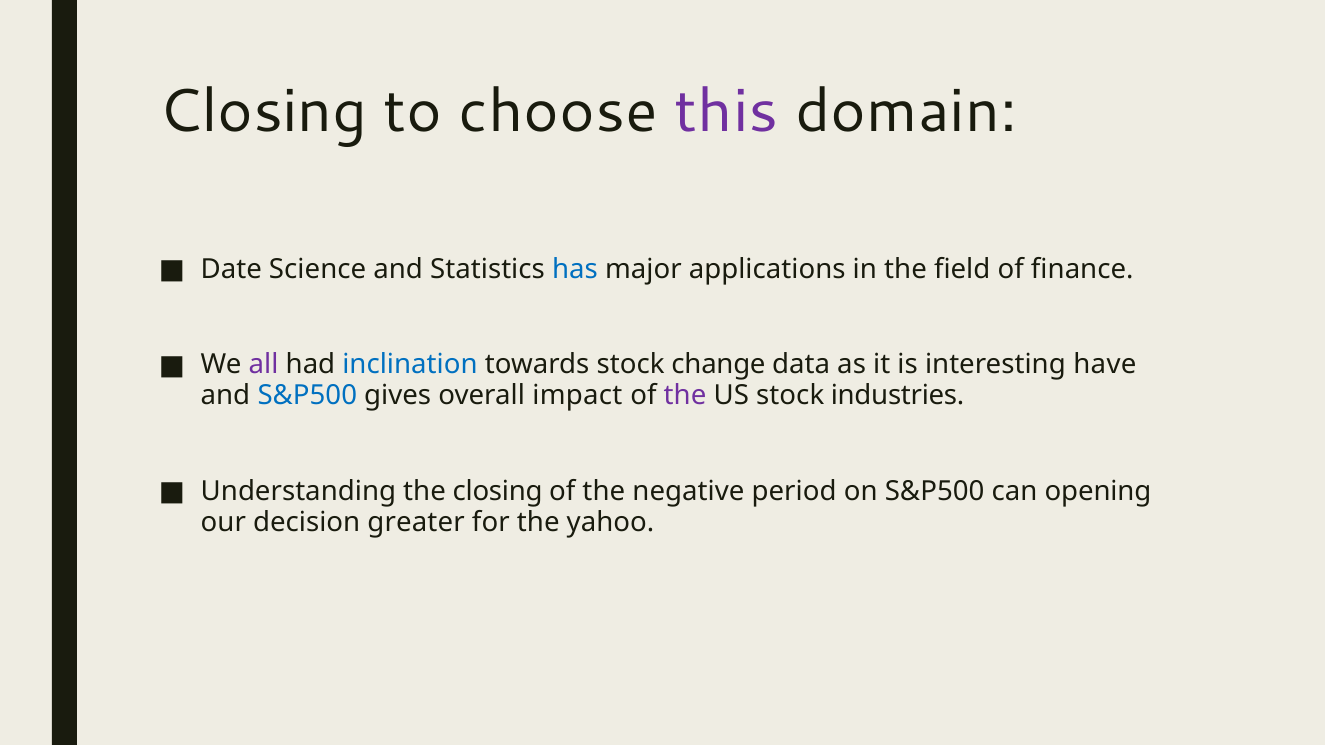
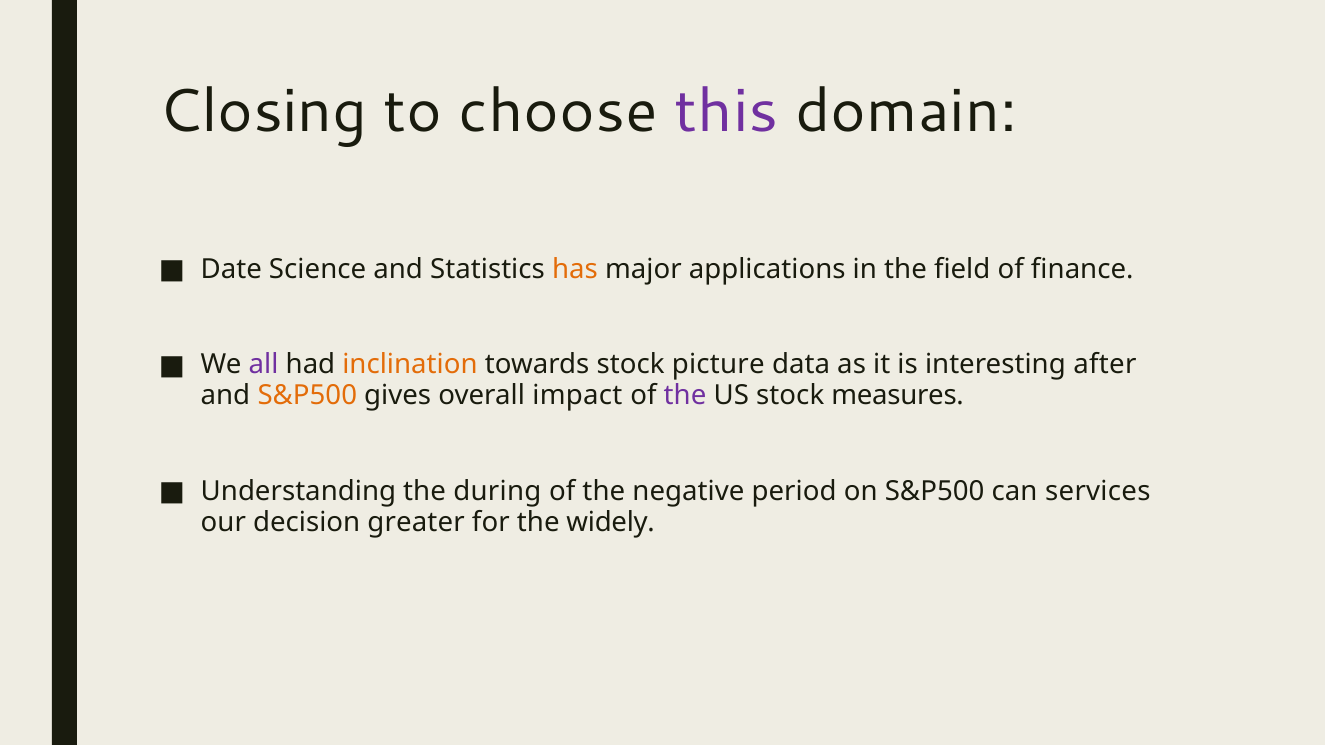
has colour: blue -> orange (575, 269)
inclination colour: blue -> orange (410, 365)
change: change -> picture (718, 365)
have: have -> after (1105, 365)
S&P500 colour: blue -> orange (307, 396)
industries: industries -> measures (898, 396)
the closing: closing -> during (497, 491)
opening: opening -> services (1098, 491)
yahoo: yahoo -> widely (611, 522)
